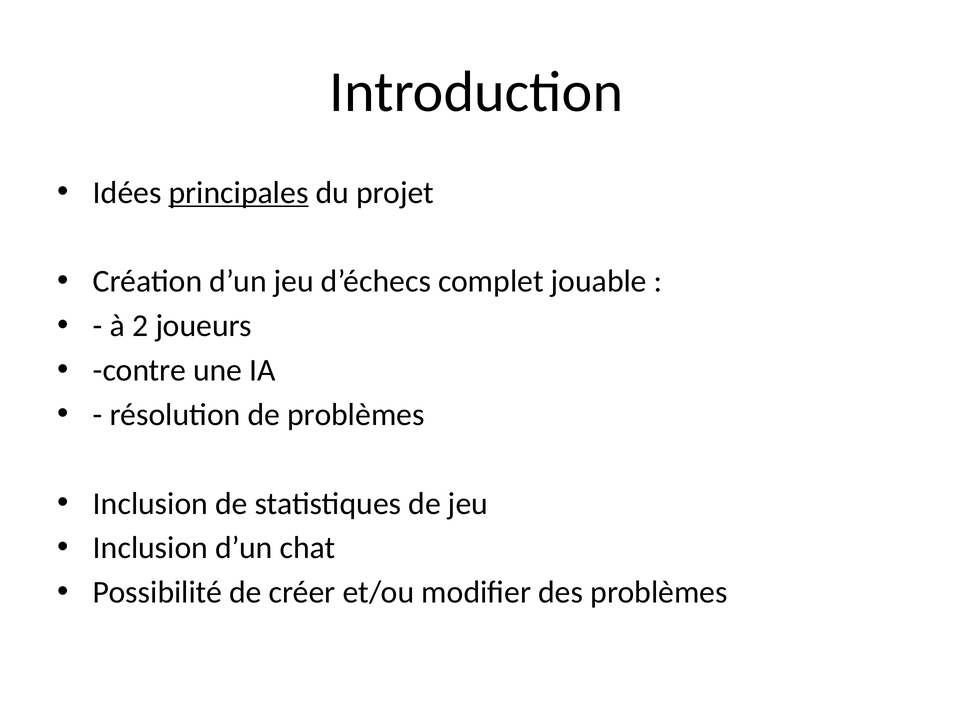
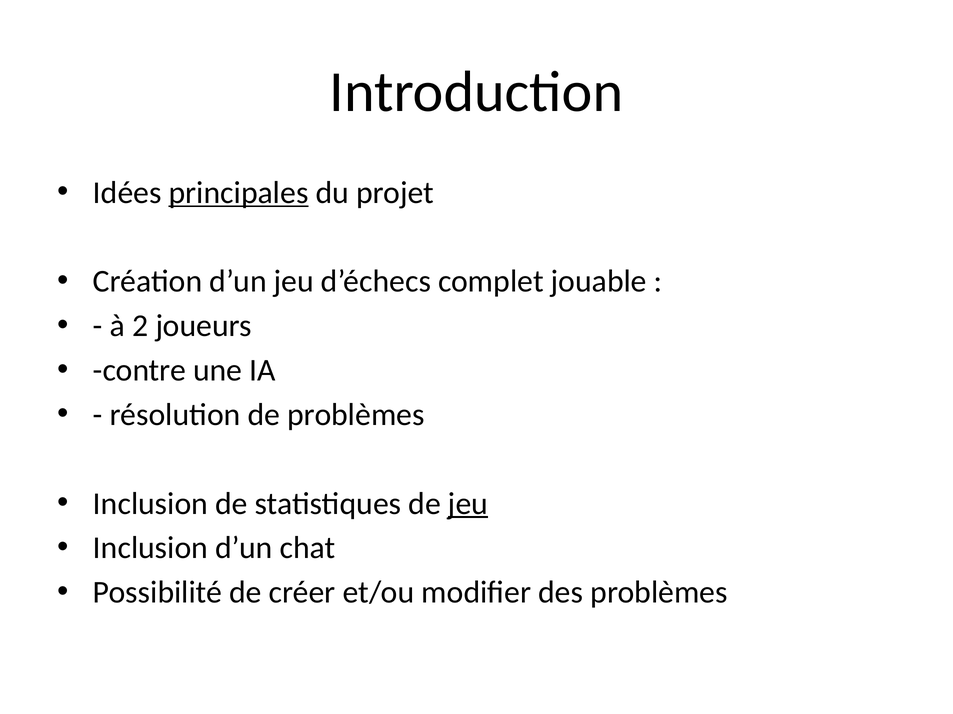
jeu underline: none -> present (468, 504)
